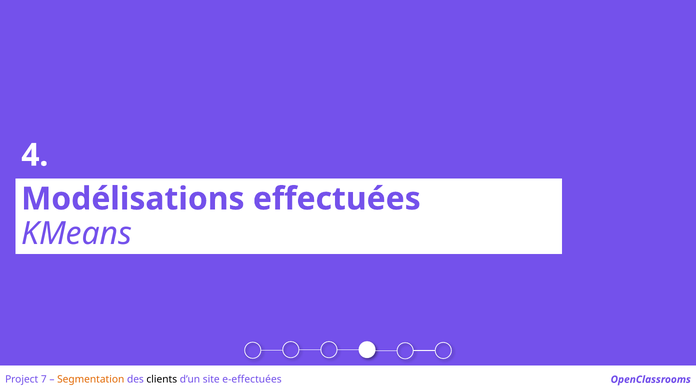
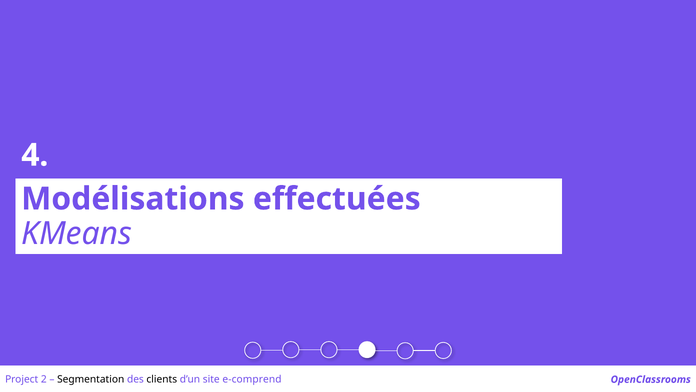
7: 7 -> 2 (44, 379)
Segmentation colour: orange -> black (91, 379)
e-effectuées: e-effectuées -> e-comprend (252, 379)
